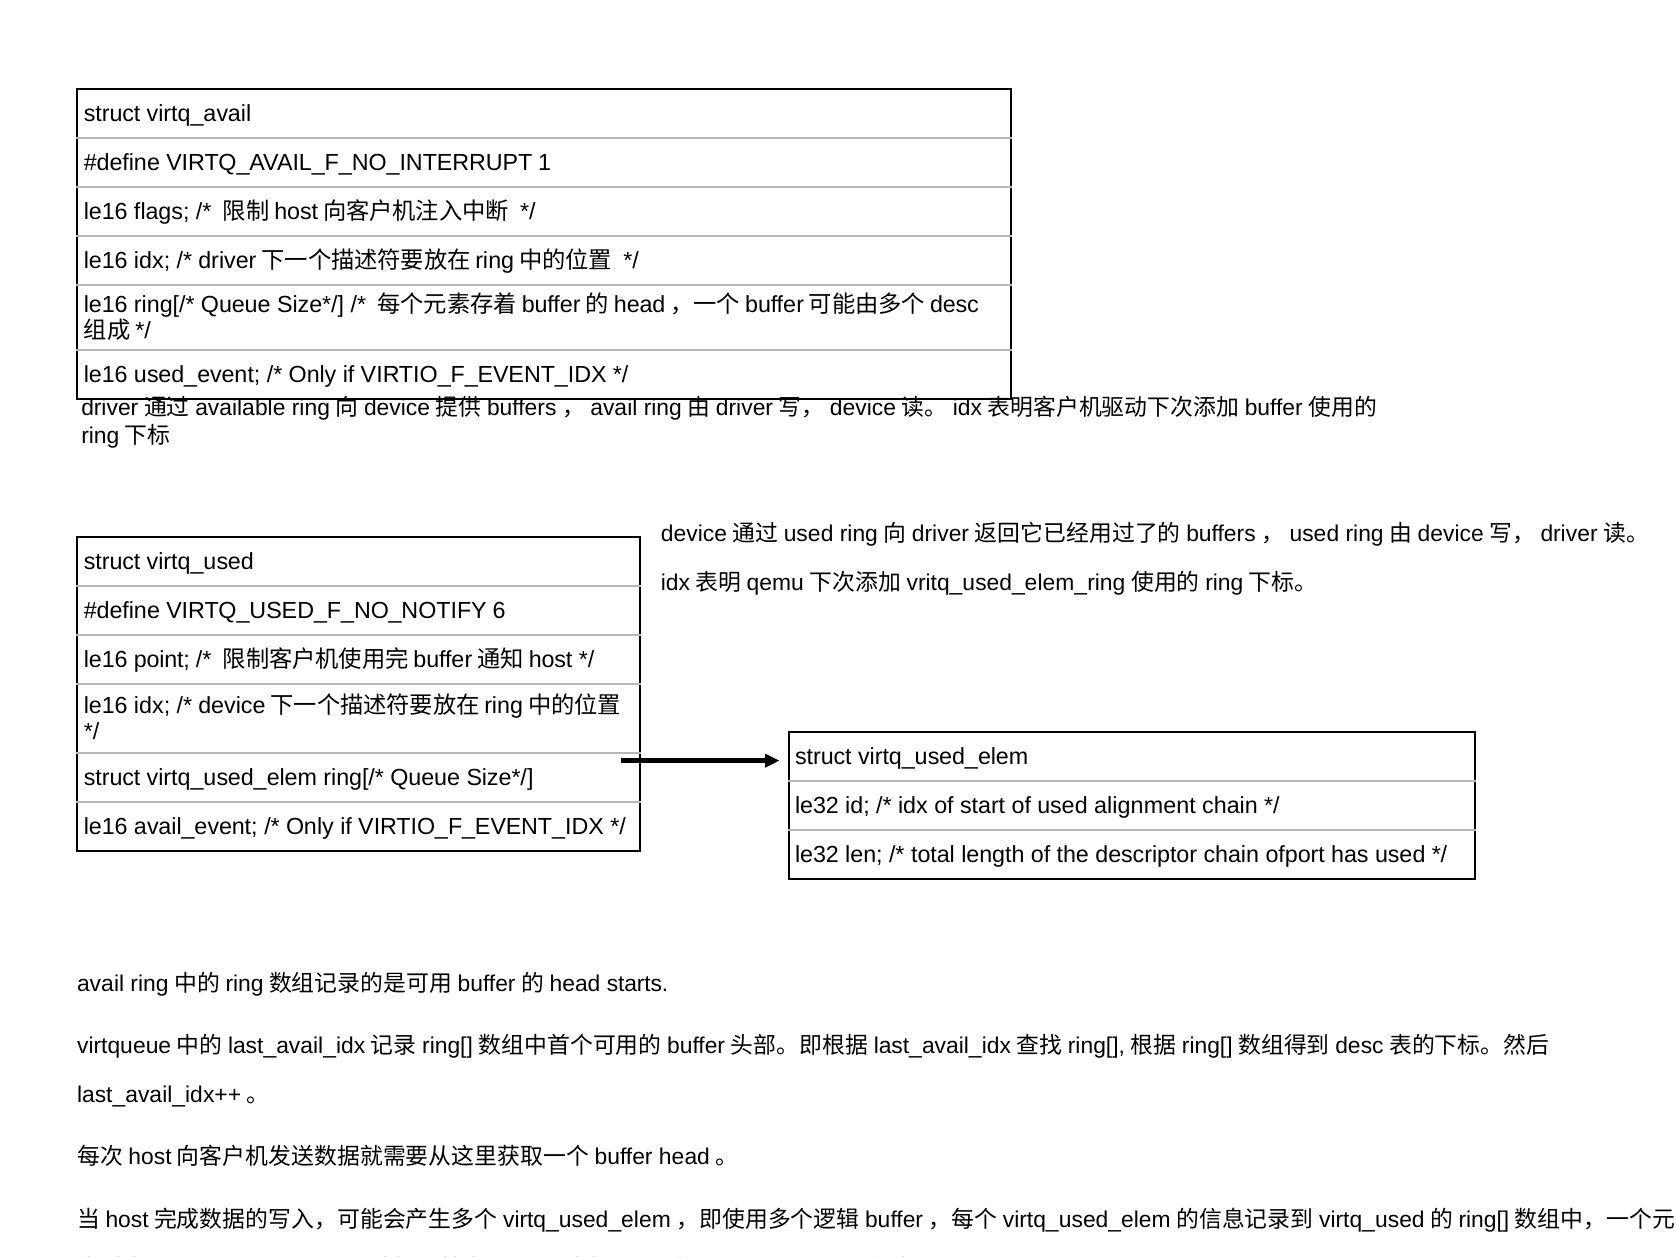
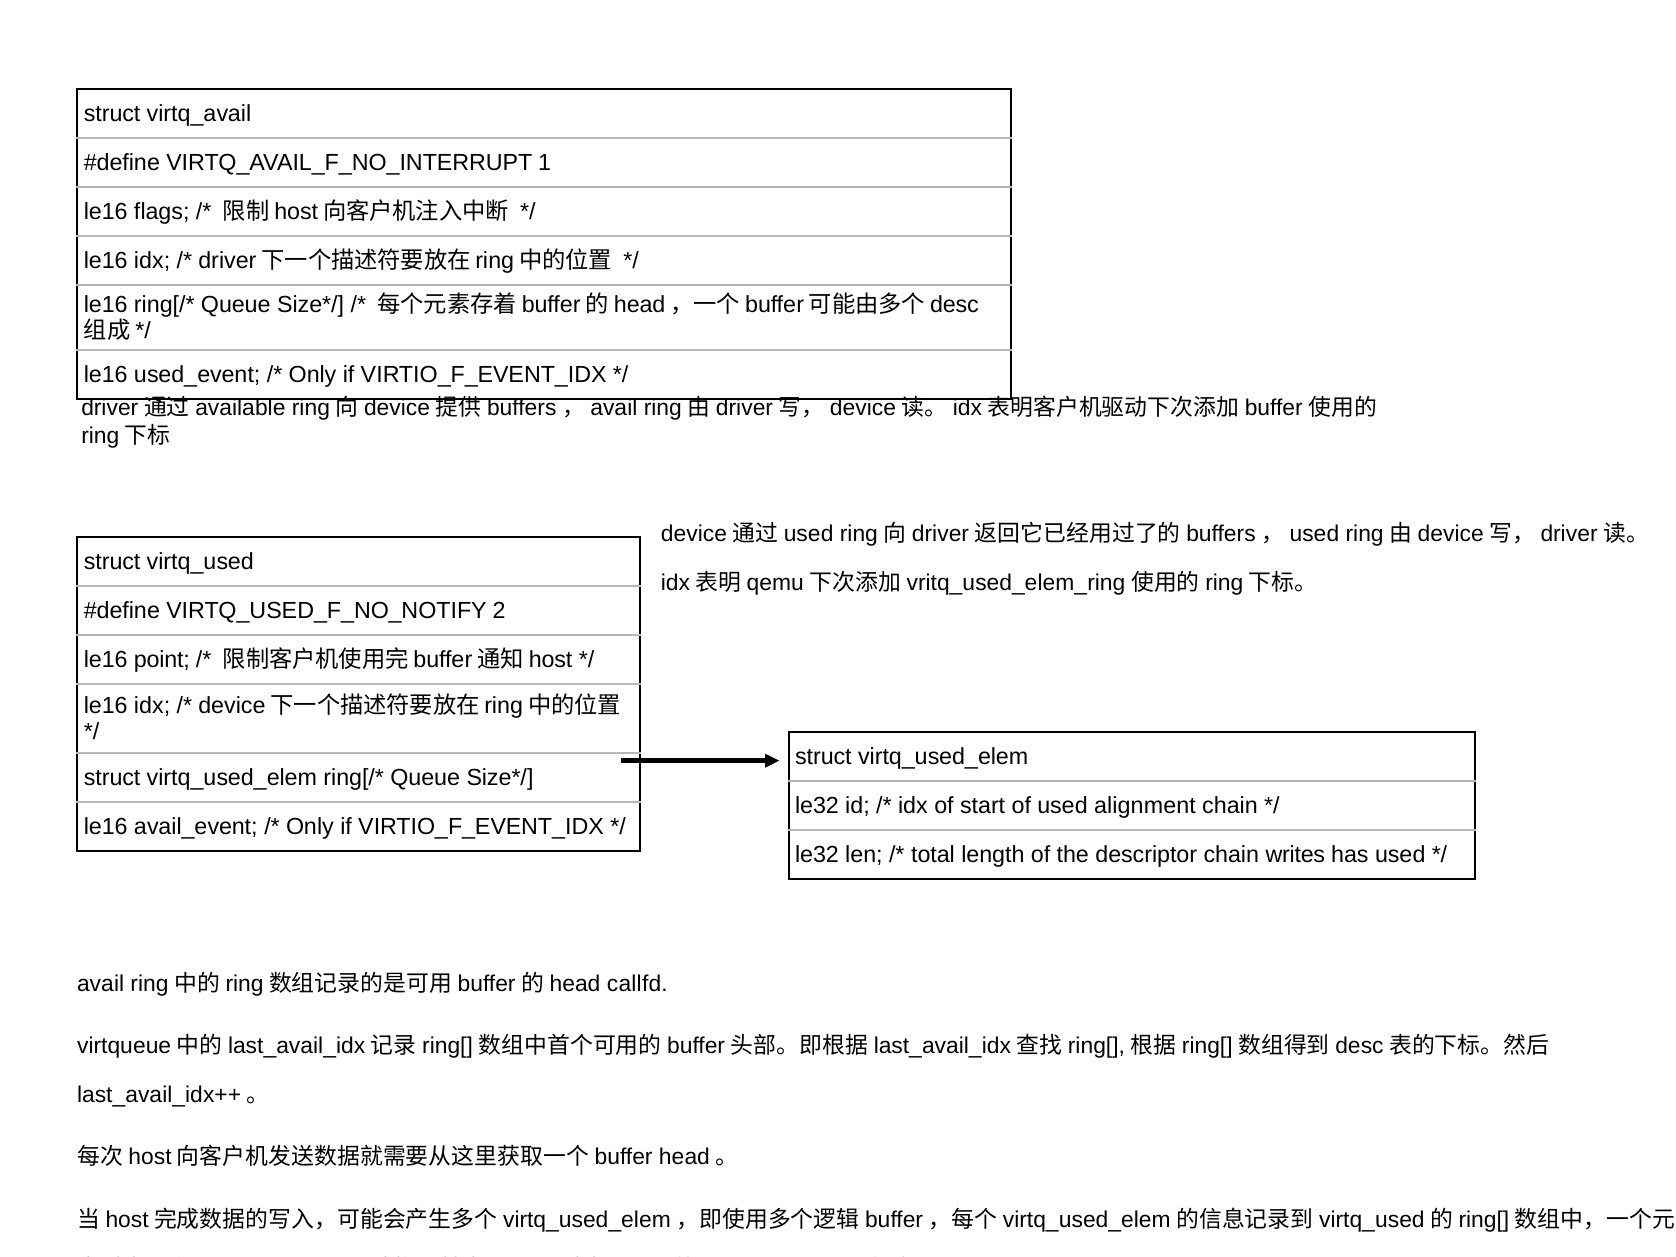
6: 6 -> 2 (499, 611)
ofport: ofport -> writes (1295, 854)
starts: starts -> callfd (637, 984)
